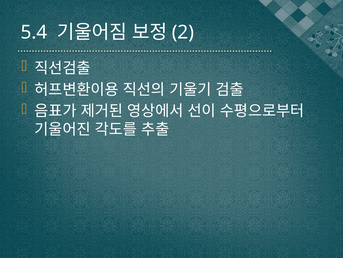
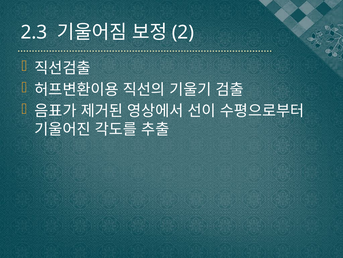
5.4: 5.4 -> 2.3 (34, 32)
